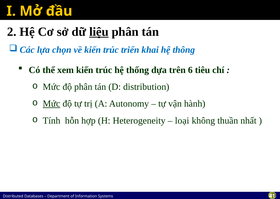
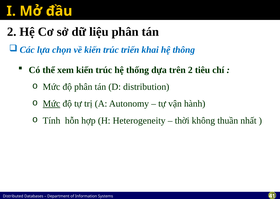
liệu underline: present -> none (99, 32)
trên 6: 6 -> 2 (190, 70)
loại: loại -> thời (182, 120)
